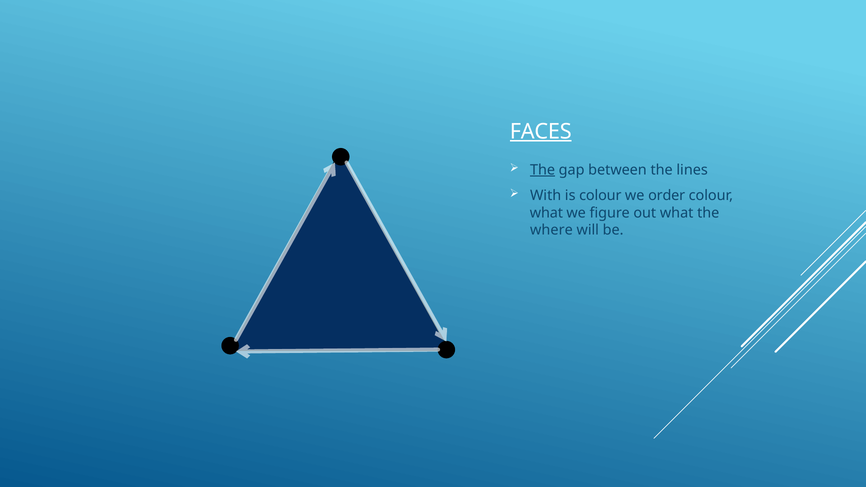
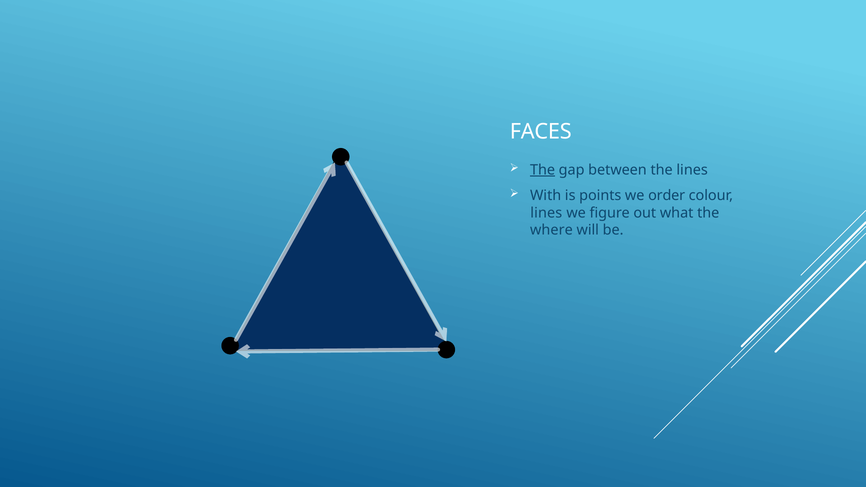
FACES underline: present -> none (541, 131)
is colour: colour -> points (600, 195)
what: what -> lines (546, 213)
